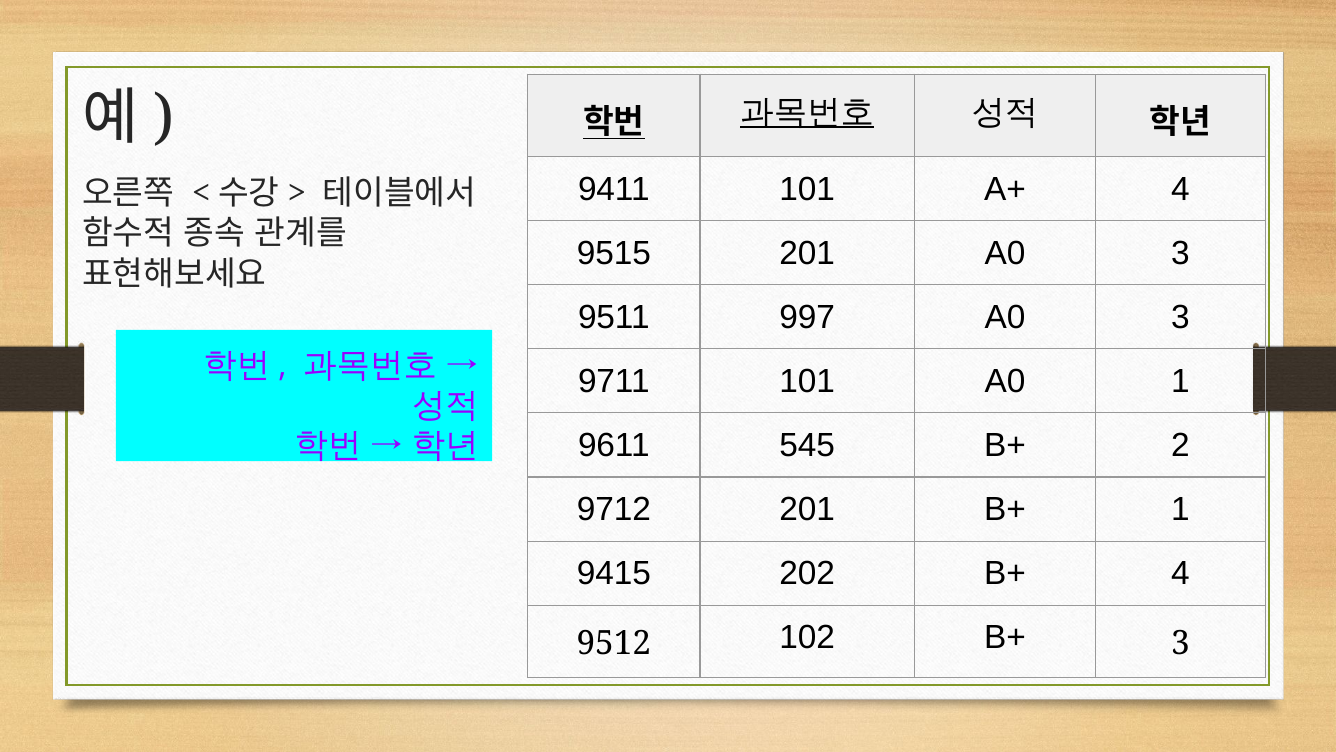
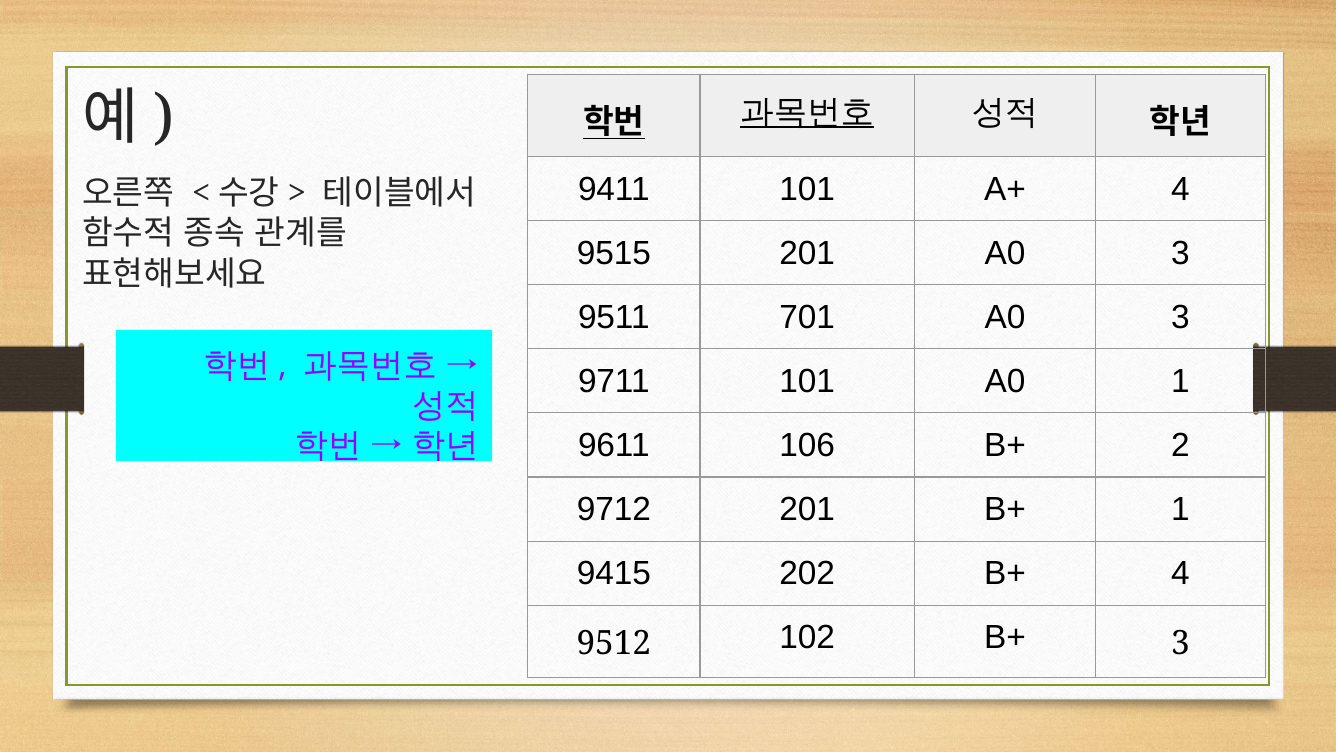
997: 997 -> 701 (807, 317)
545: 545 -> 106 (807, 445)
